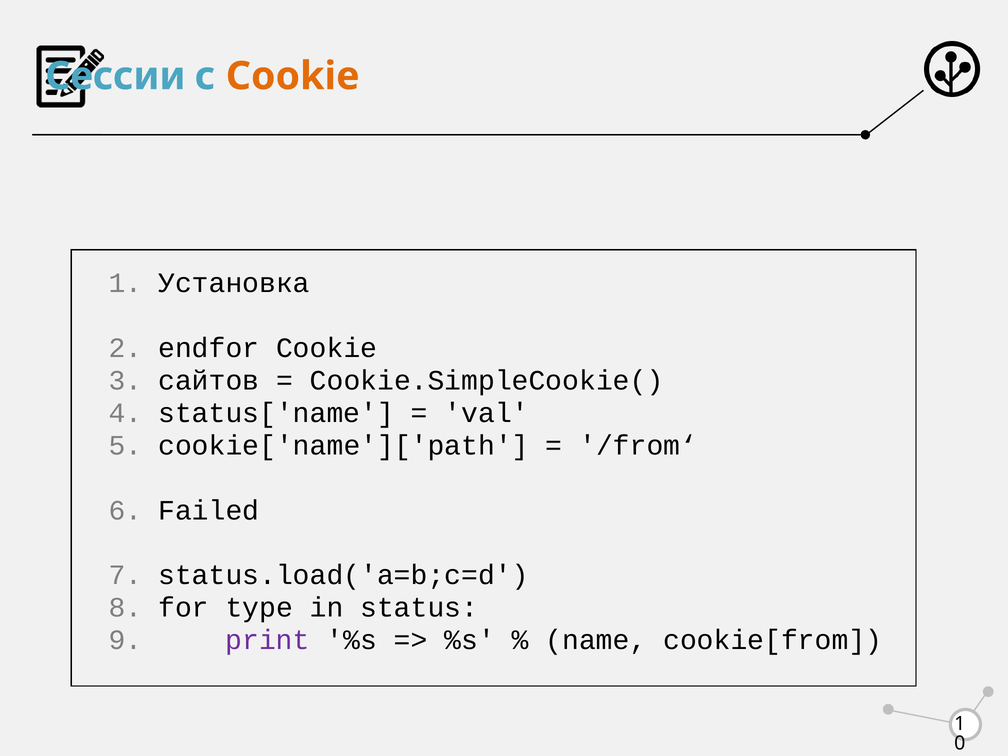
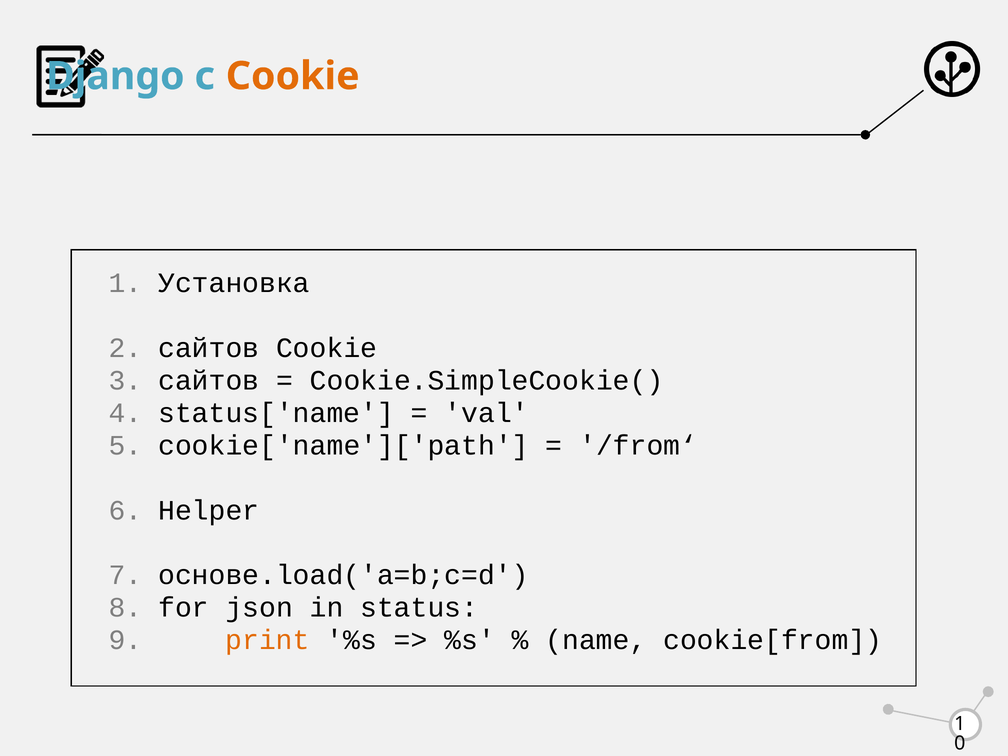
Сессии: Сессии -> Django (115, 76)
endfor: endfor -> сайтов (209, 348)
Failed: Failed -> Helper (209, 510)
status.load('a=b;c=d: status.load('a=b;c=d -> основе.load('a=b;c=d (343, 575)
type: type -> json (259, 608)
print colour: purple -> orange (267, 640)
